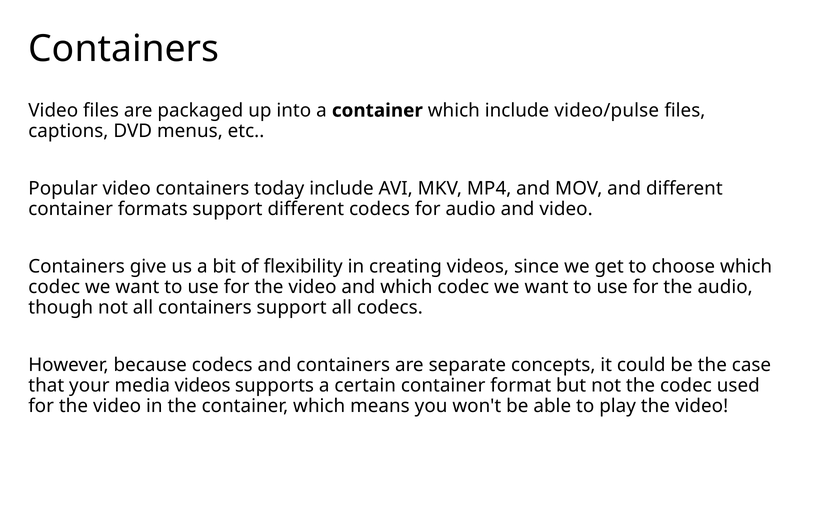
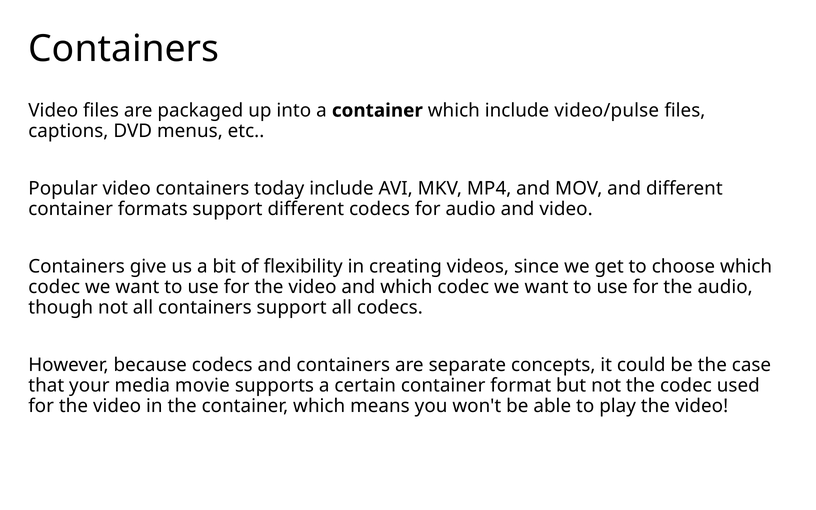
media videos: videos -> movie (202, 386)
